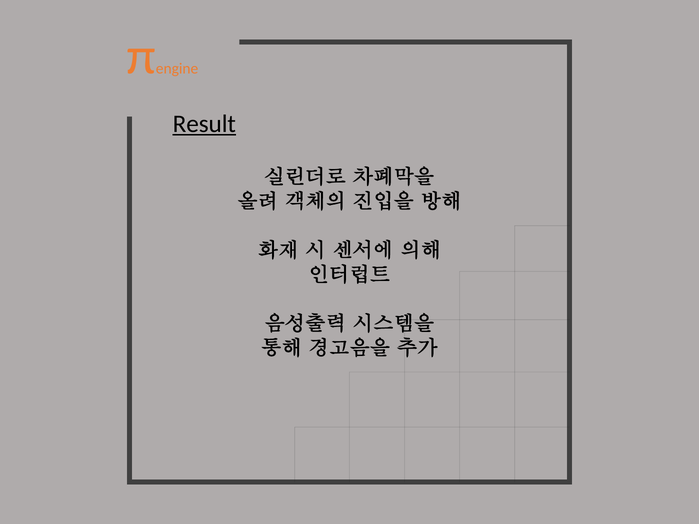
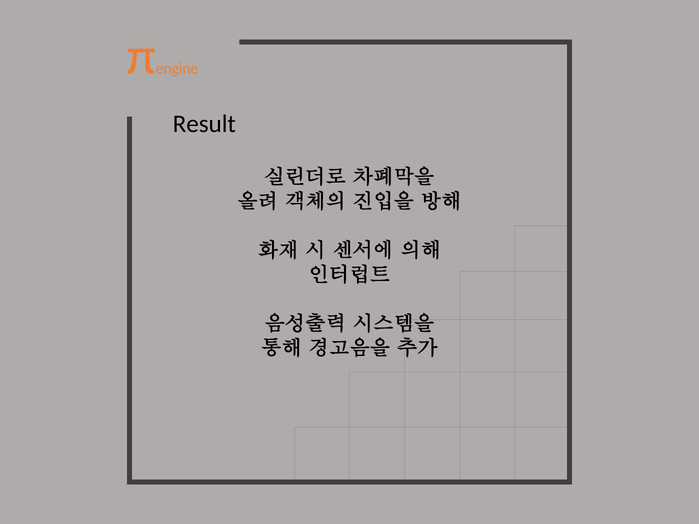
Result underline: present -> none (204, 124)
